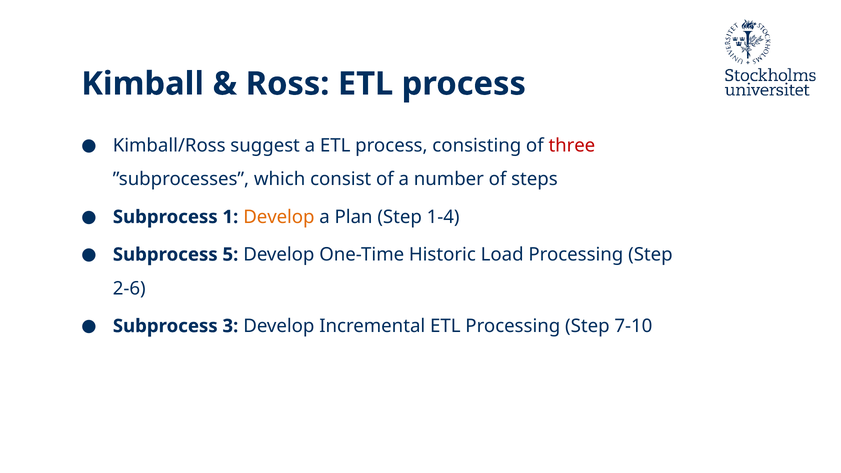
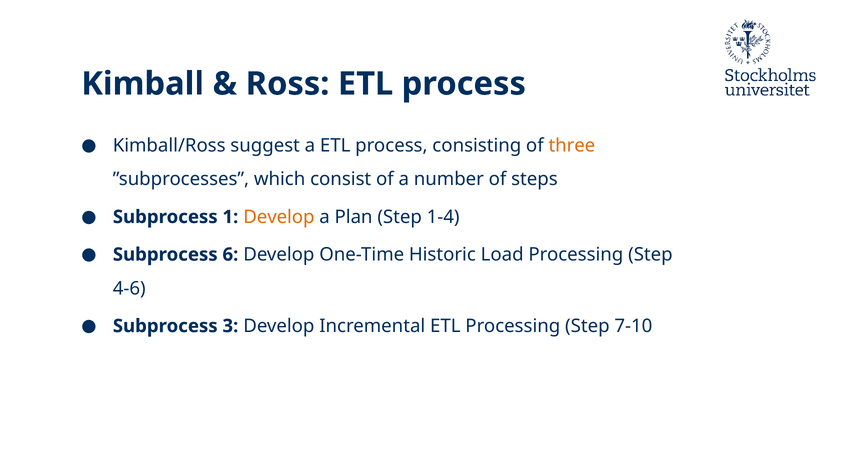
three colour: red -> orange (572, 145)
5: 5 -> 6 (230, 255)
2-6: 2-6 -> 4-6 (129, 288)
